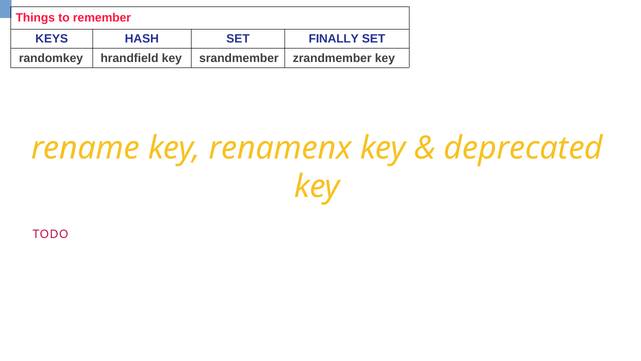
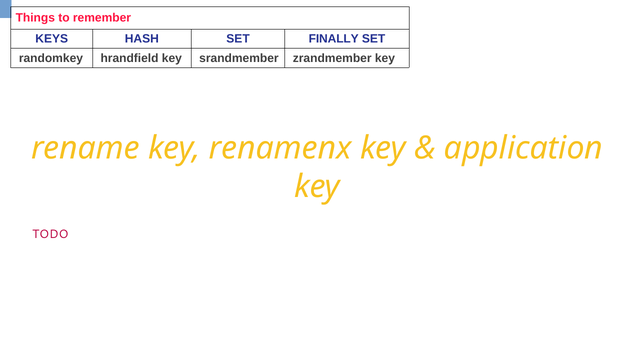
deprecated: deprecated -> application (523, 148)
